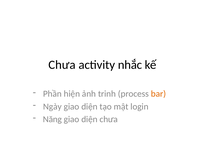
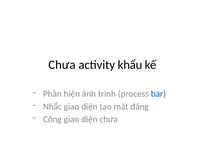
nhắc: nhắc -> khẩu (130, 65)
bar colour: orange -> blue (158, 94)
Ngày: Ngày -> Nhắc (52, 107)
login: login -> đăng (140, 107)
Năng: Năng -> Công (52, 120)
